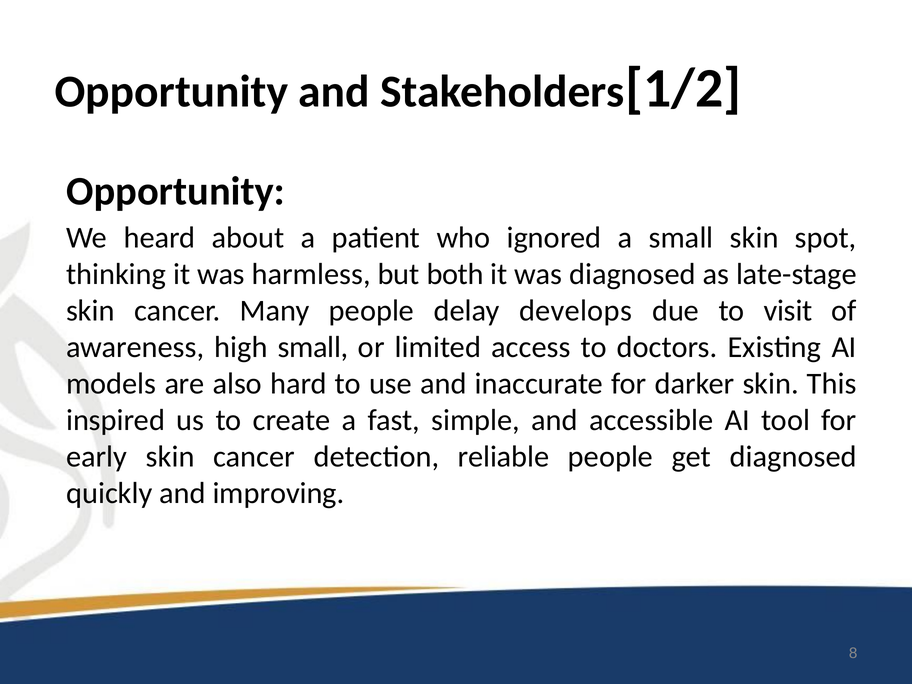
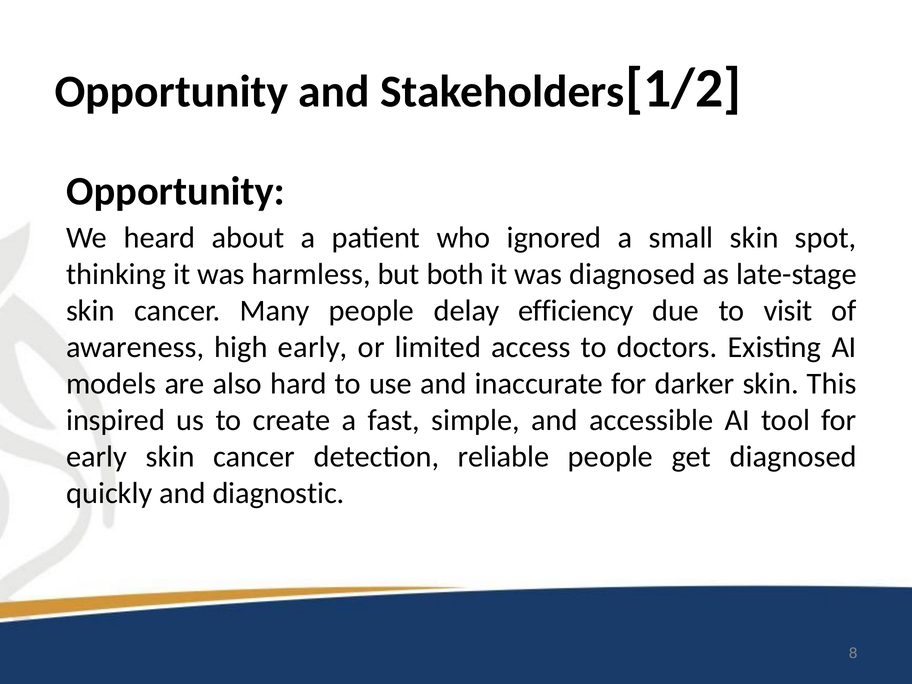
develops: develops -> efficiency (576, 311)
high small: small -> early (313, 347)
improving: improving -> diagnostic (278, 493)
